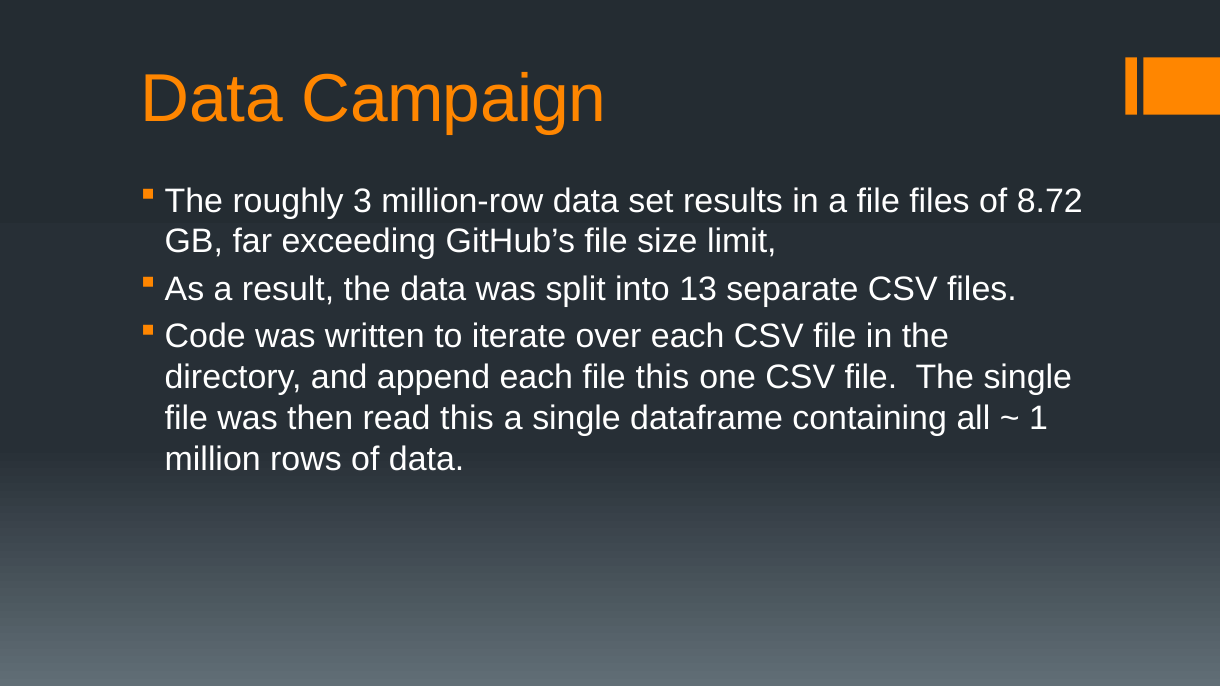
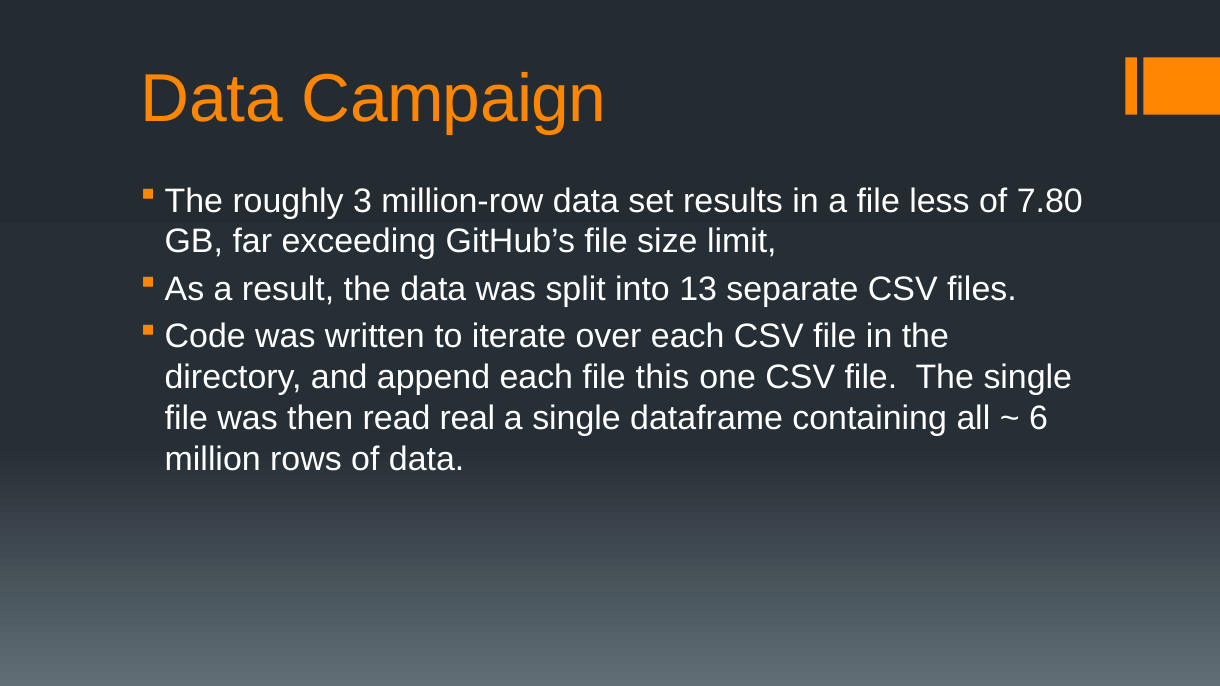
file files: files -> less (939, 201)
8.72: 8.72 -> 7.80 (1050, 201)
read this: this -> real (467, 418)
1: 1 -> 6 (1038, 418)
